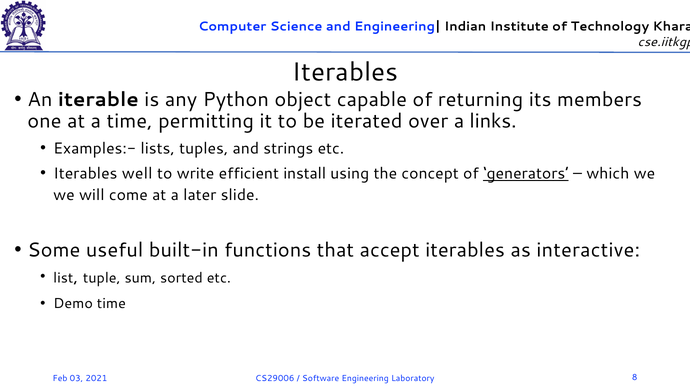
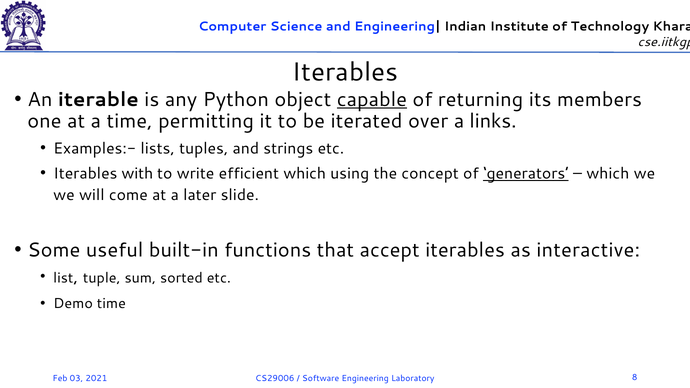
capable underline: none -> present (372, 100)
well: well -> with (137, 174)
efficient install: install -> which (305, 174)
